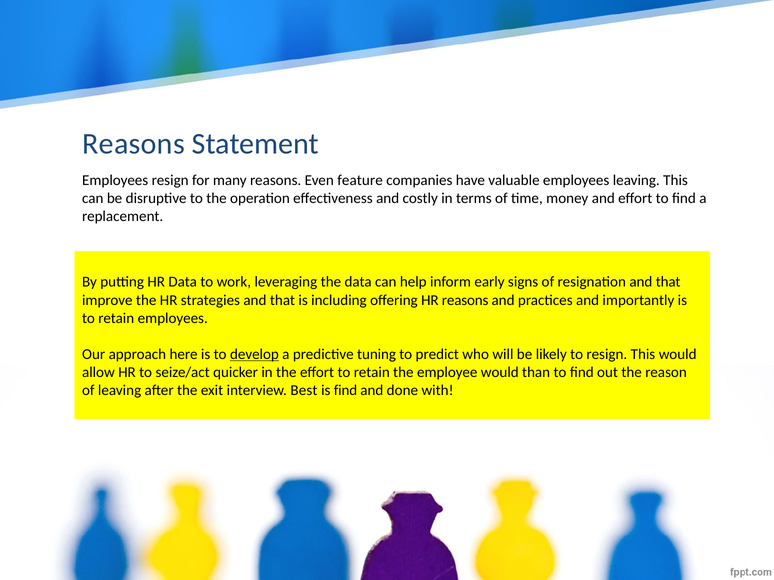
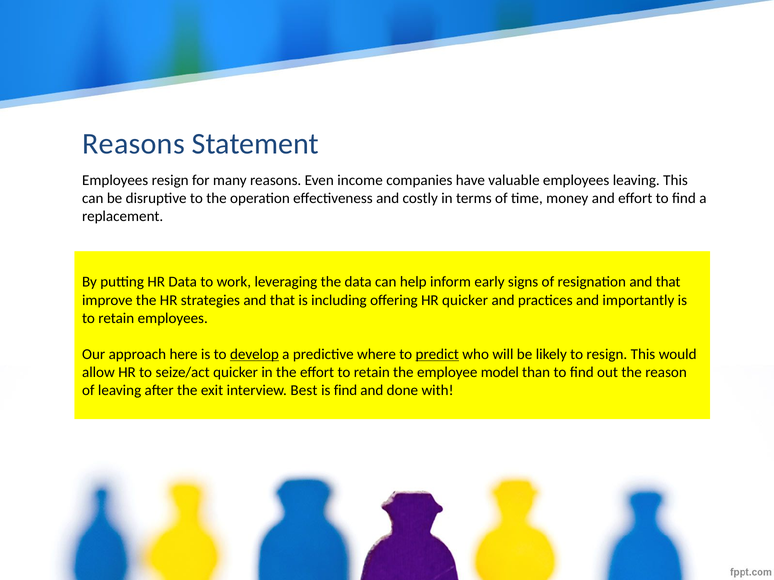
feature: feature -> income (360, 180)
HR reasons: reasons -> quicker (465, 300)
tuning: tuning -> where (377, 355)
predict underline: none -> present (437, 355)
employee would: would -> model (500, 373)
